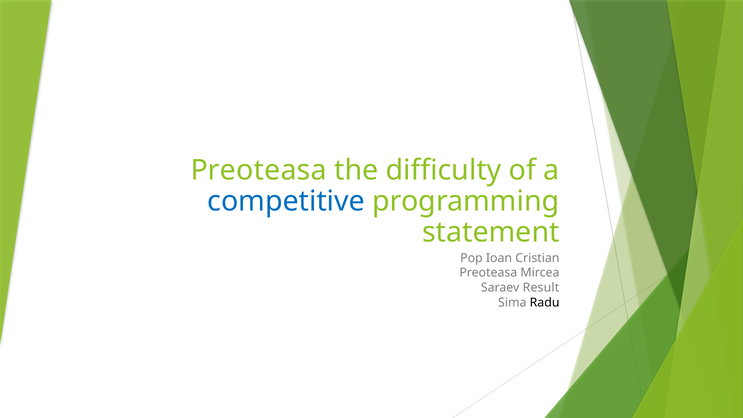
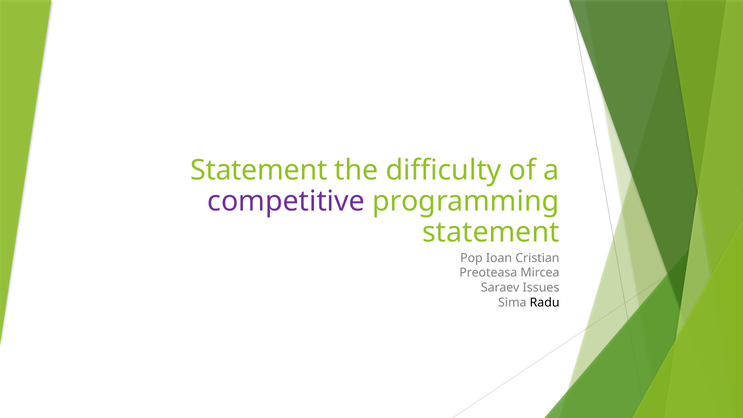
Preoteasa: Preoteasa -> Statement (259, 170)
competitive colour: blue -> purple (286, 201)
Result: Result -> Issues (541, 288)
